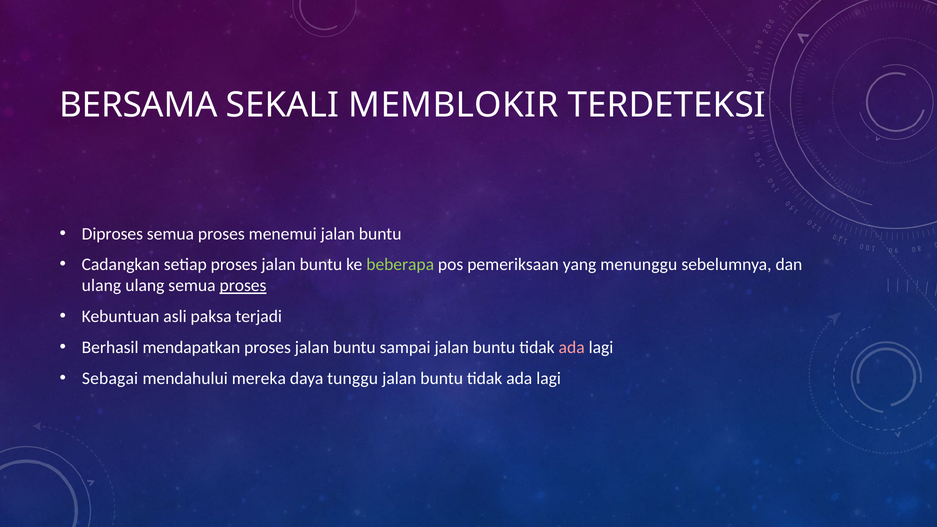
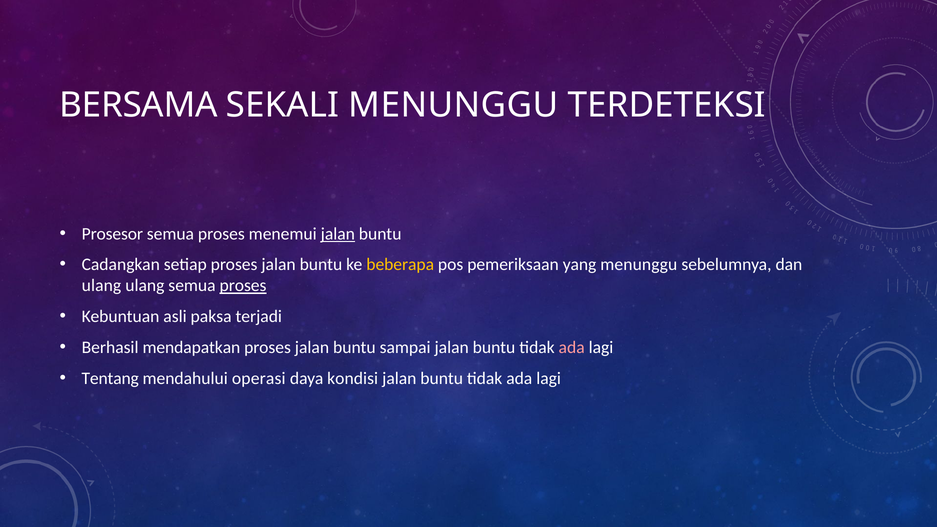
SEKALI MEMBLOKIR: MEMBLOKIR -> MENUNGGU (453, 105)
Diproses: Diproses -> Prosesor (112, 234)
jalan underline: none -> present (338, 234)
beberapa colour: light green -> yellow (400, 265)
Sebagai: Sebagai -> Tentang (110, 378)
mereka: mereka -> operasi (259, 378)
tunggu: tunggu -> kondisi (353, 378)
